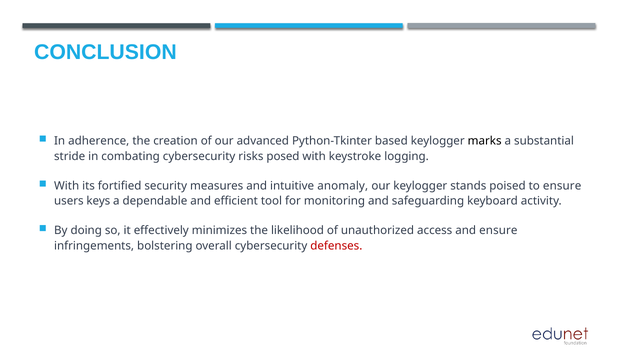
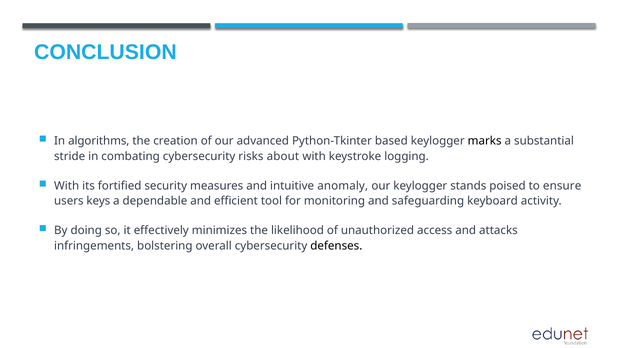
adherence: adherence -> algorithms (99, 141)
posed: posed -> about (283, 156)
and ensure: ensure -> attacks (498, 230)
defenses colour: red -> black (336, 246)
